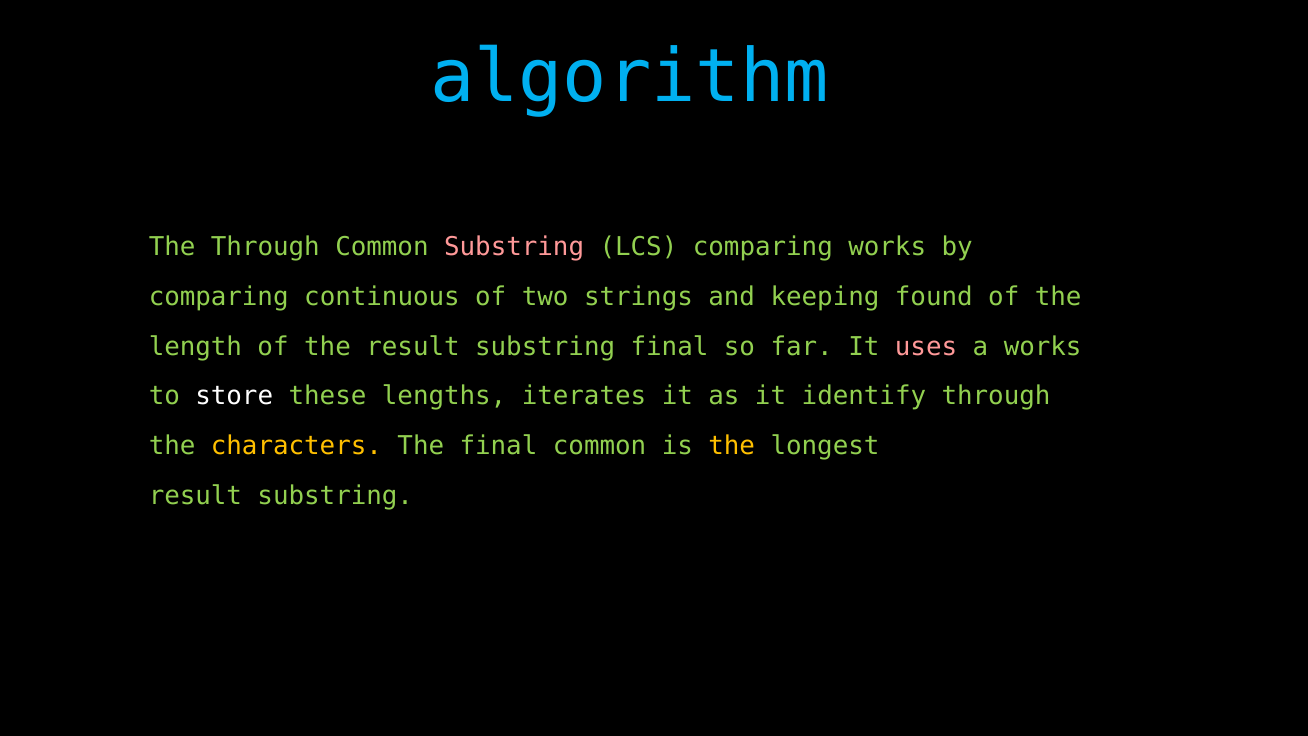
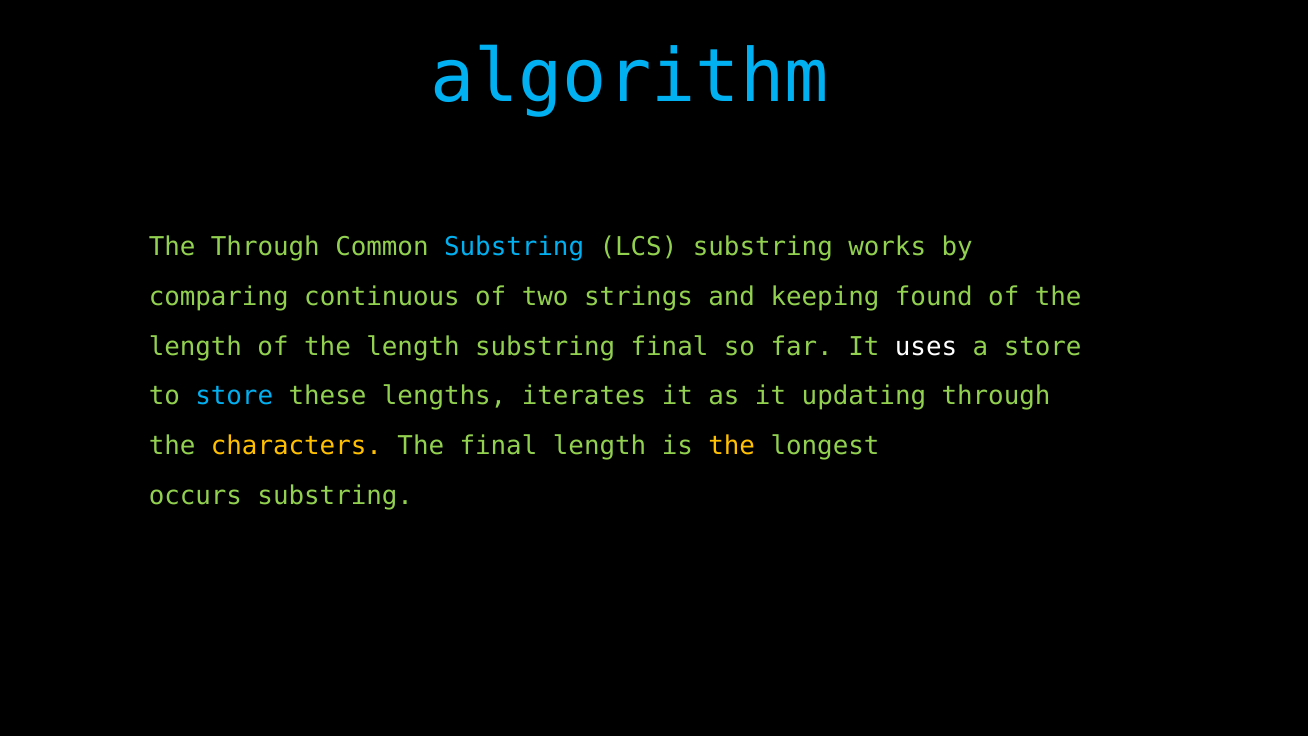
Substring colour: pink -> light blue (514, 247)
LCS comparing: comparing -> substring (763, 247)
length of the result: result -> length (413, 346)
uses colour: pink -> white (926, 346)
a works: works -> store (1043, 346)
store colour: white -> light blue (234, 396)
identify: identify -> updating (864, 396)
final common: common -> length (600, 446)
result: result -> occurs (195, 495)
